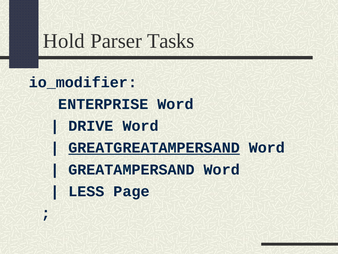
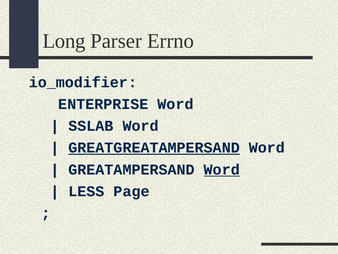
Hold: Hold -> Long (64, 41)
Tasks: Tasks -> Errno (171, 41)
DRIVE: DRIVE -> SSLAB (91, 126)
Word underline: none -> present (222, 169)
